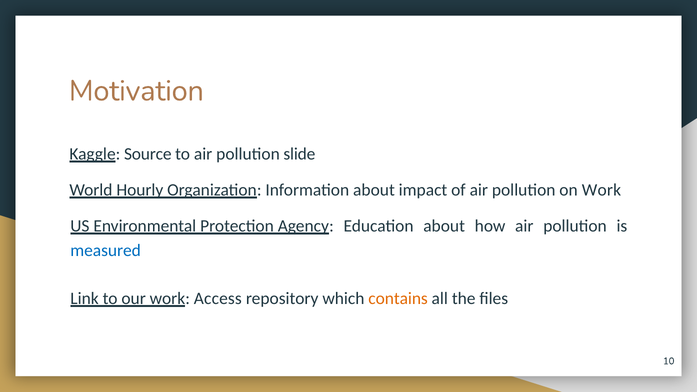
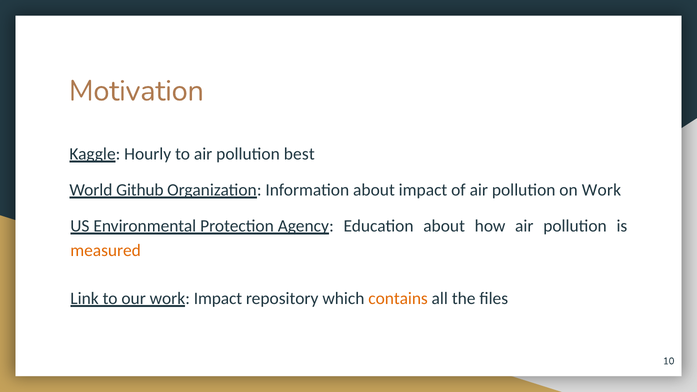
Source: Source -> Hourly (148, 154)
slide: slide -> best (299, 154)
Hourly: Hourly -> Github (140, 190)
measured colour: blue -> orange (106, 250)
work Access: Access -> Impact (218, 299)
